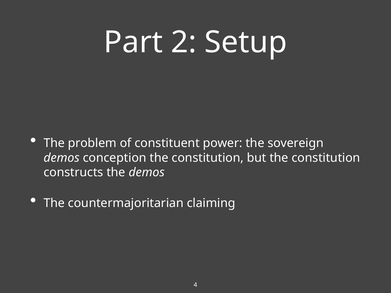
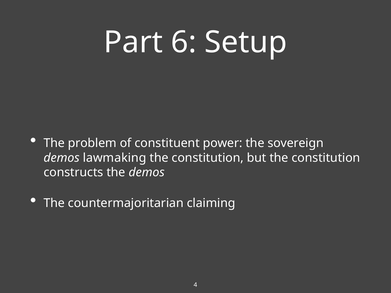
2: 2 -> 6 (184, 42)
conception: conception -> lawmaking (115, 158)
